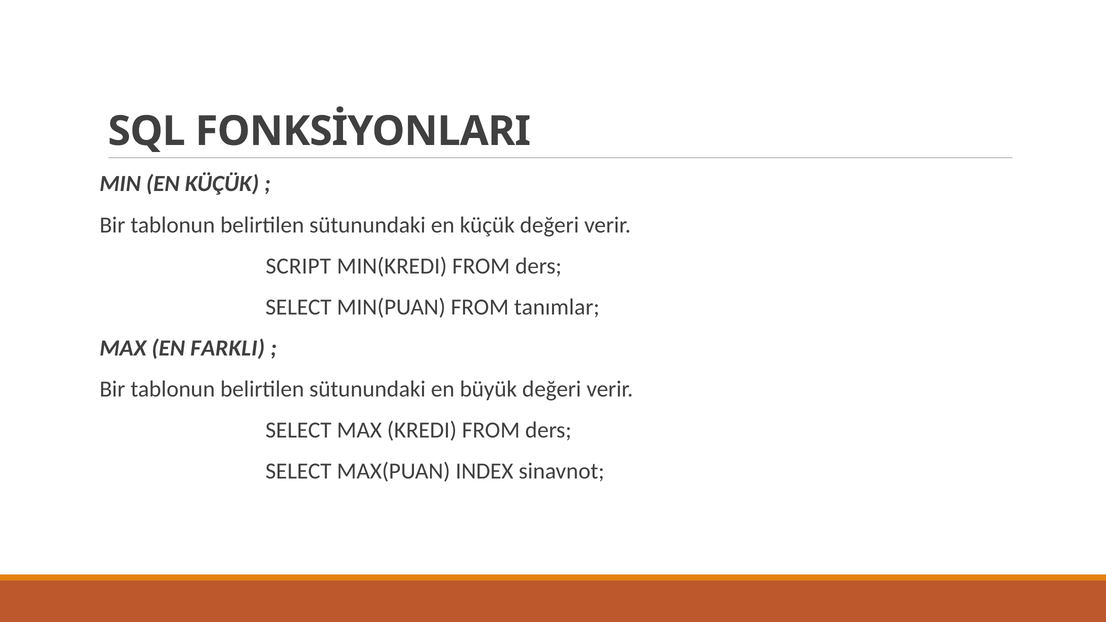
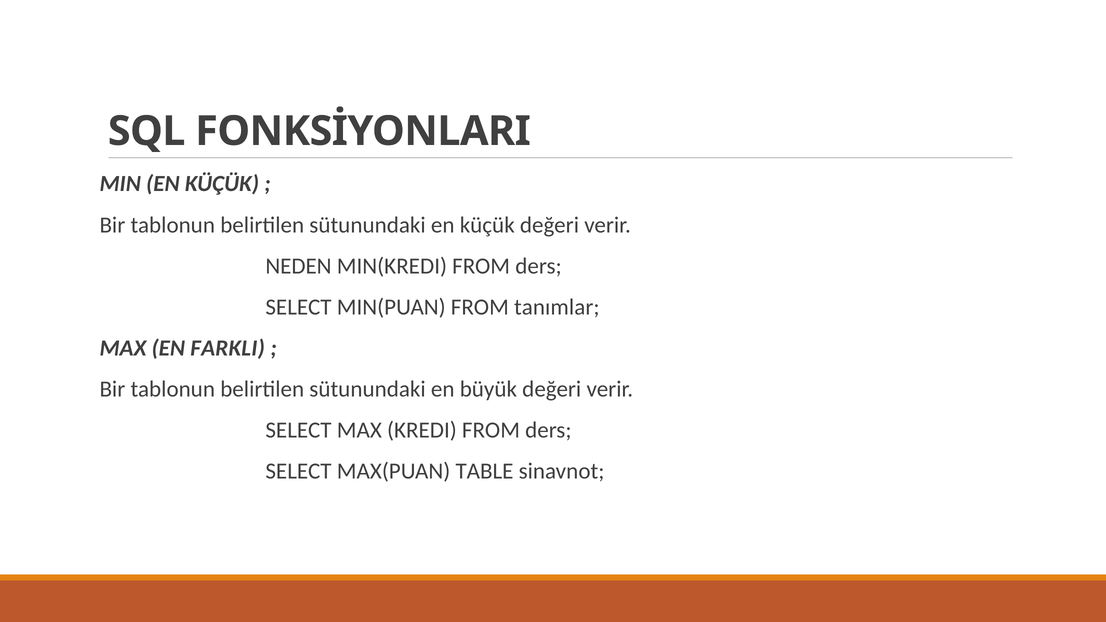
SCRIPT: SCRIPT -> NEDEN (299, 266)
INDEX: INDEX -> TABLE (484, 471)
